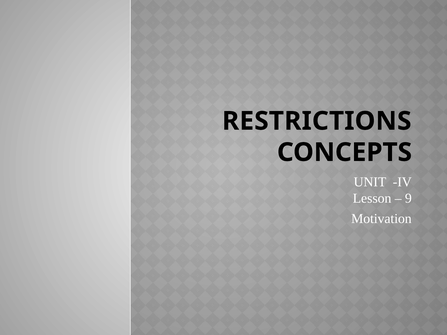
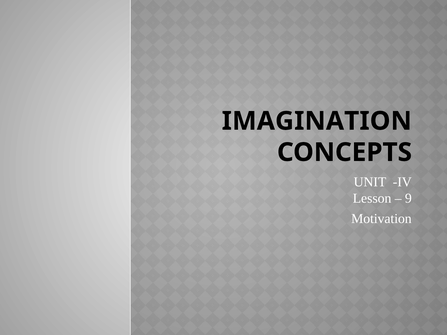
RESTRICTIONS: RESTRICTIONS -> IMAGINATION (317, 121)
